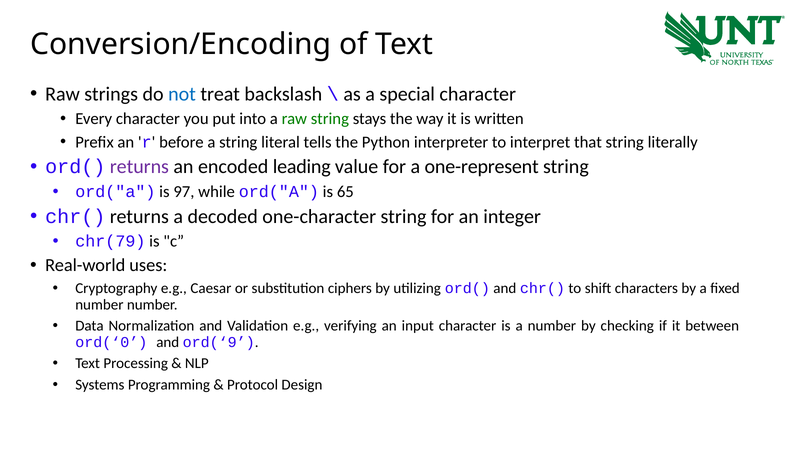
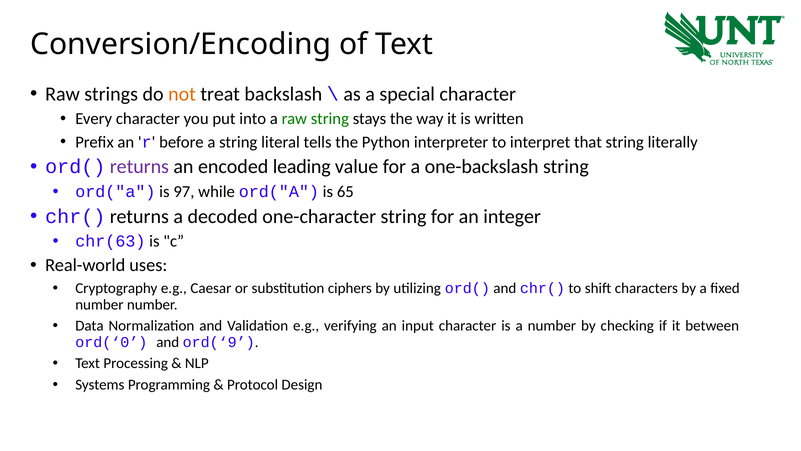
not colour: blue -> orange (182, 94)
one-represent: one-represent -> one-backslash (482, 167)
chr(79: chr(79 -> chr(63 (110, 241)
